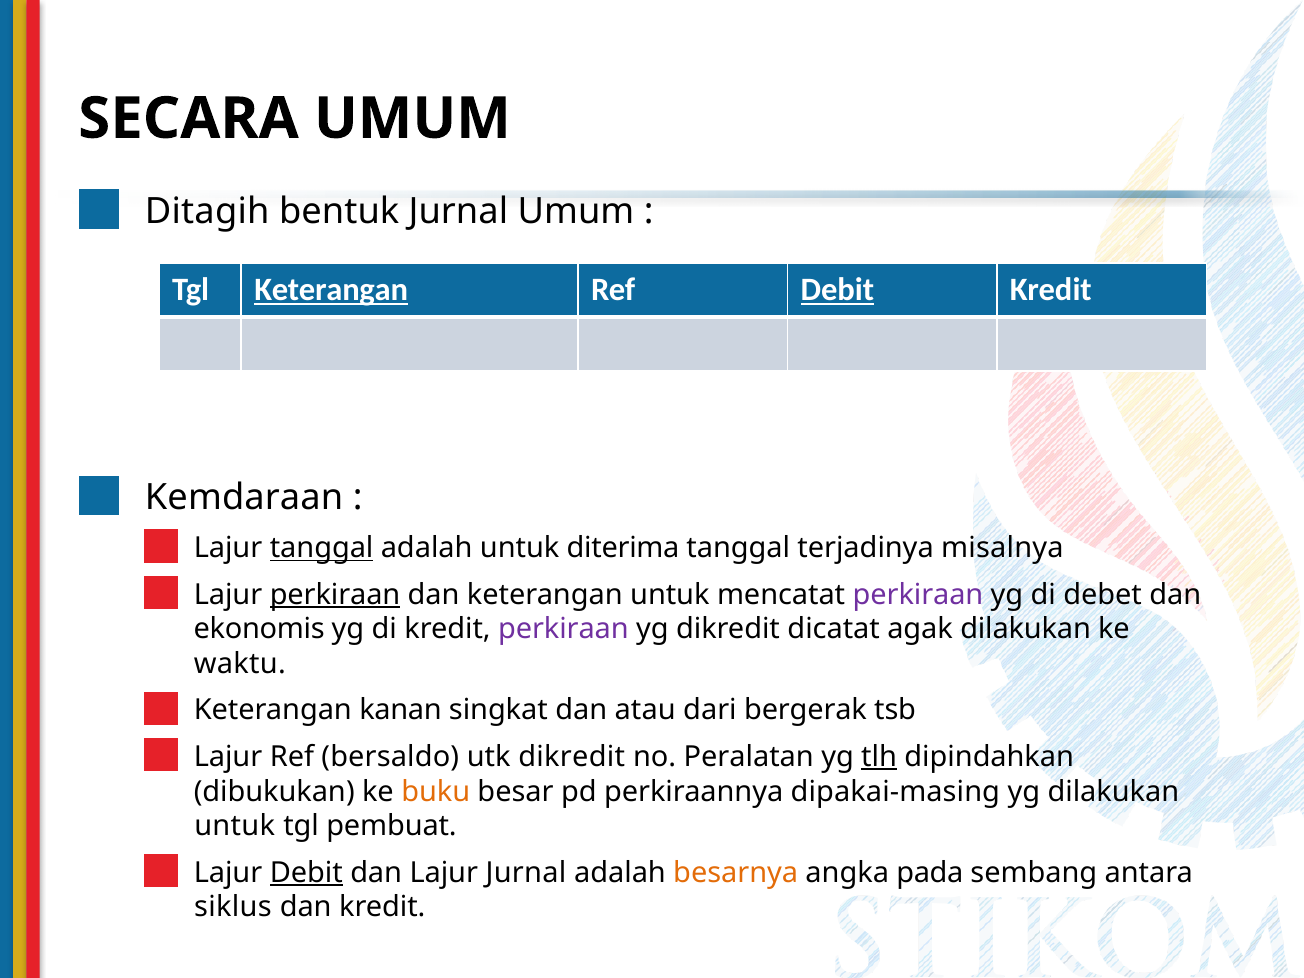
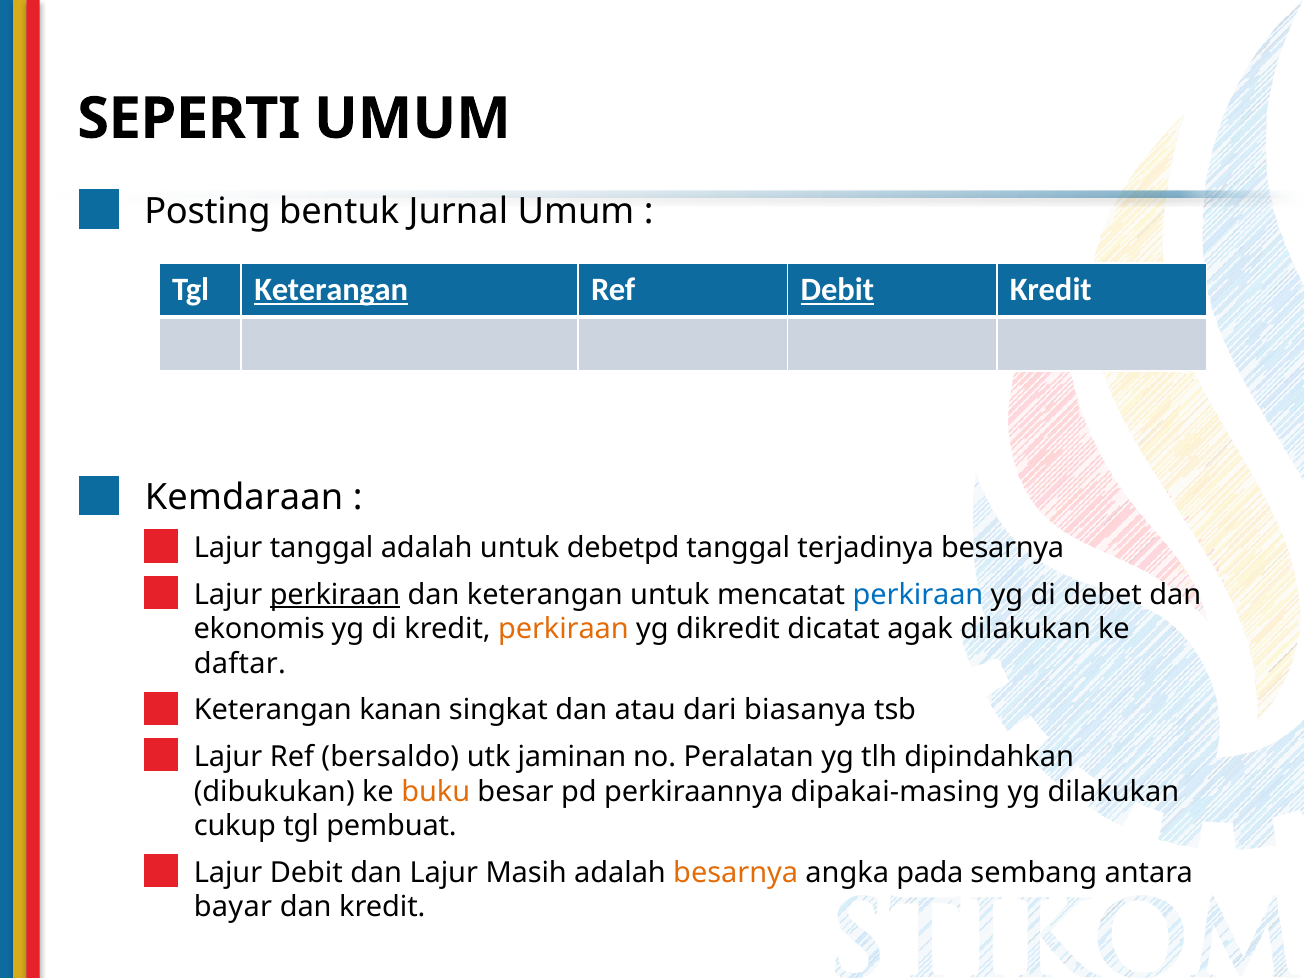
SECARA: SECARA -> SEPERTI (189, 119)
Ditagih: Ditagih -> Posting (208, 212)
tanggal underline: present -> none (322, 548)
diterima: diterima -> debetpd (623, 548)
terjadinya misalnya: misalnya -> besarnya (1003, 548)
perkiraan colour: purple -> blue (918, 594)
perkiraan colour: purple -> orange (563, 629)
waktu: waktu -> daftar (240, 664)
bergerak: bergerak -> biasanya (805, 710)
utk dikredit: dikredit -> jaminan (572, 757)
tlh underline: present -> none (879, 757)
untuk: untuk -> cukup (235, 826)
Debit underline: present -> none (306, 873)
Lajur Jurnal: Jurnal -> Masih (526, 873)
siklus: siklus -> bayar (233, 907)
